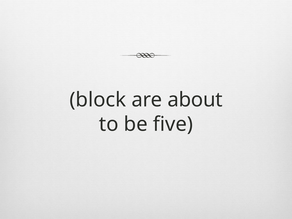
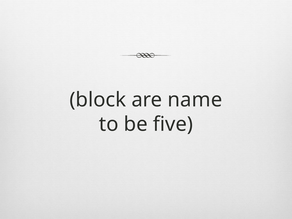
about: about -> name (195, 100)
